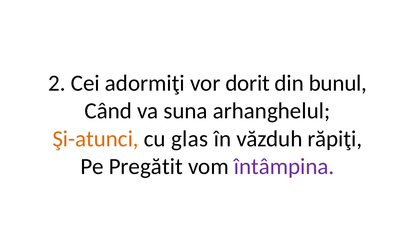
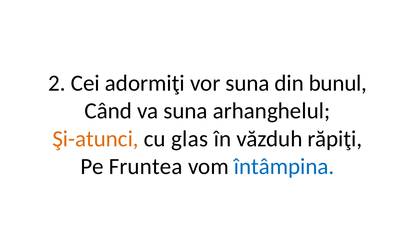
vor dorit: dorit -> suna (248, 83)
Pregătit: Pregătit -> Fruntea (146, 166)
întâmpina colour: purple -> blue (284, 166)
